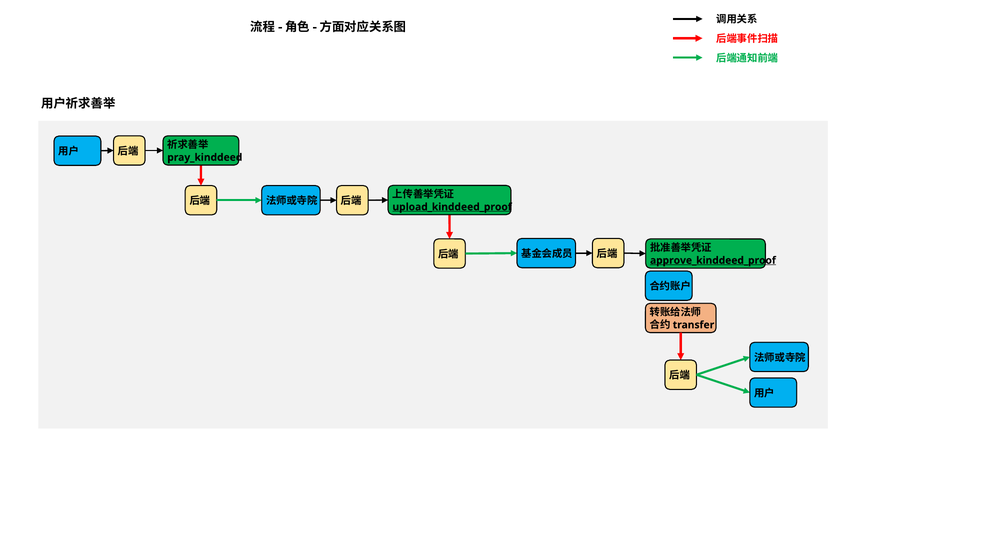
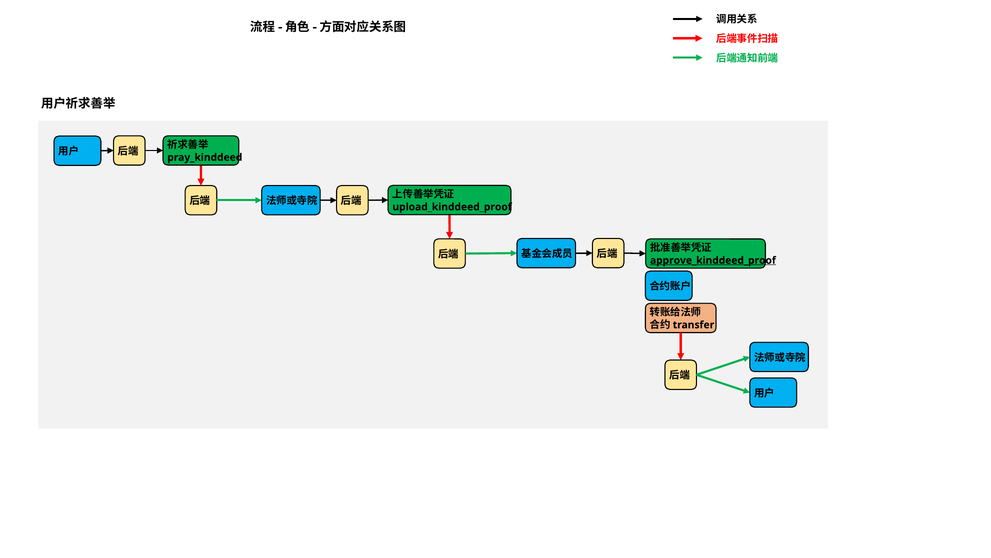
upload_kinddeed_proof underline: present -> none (452, 207)
